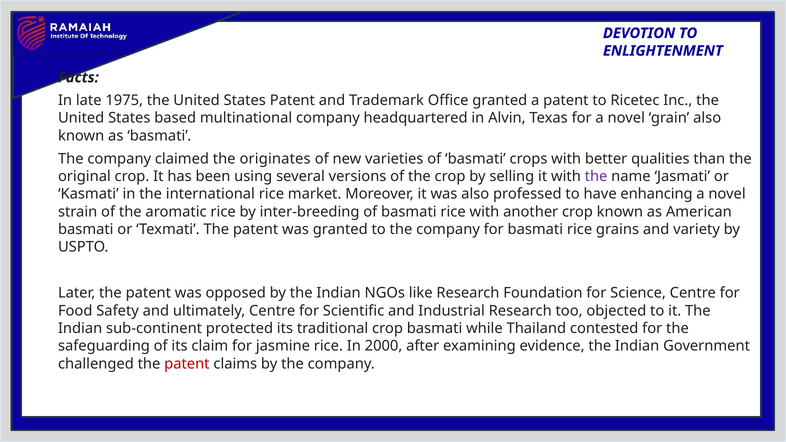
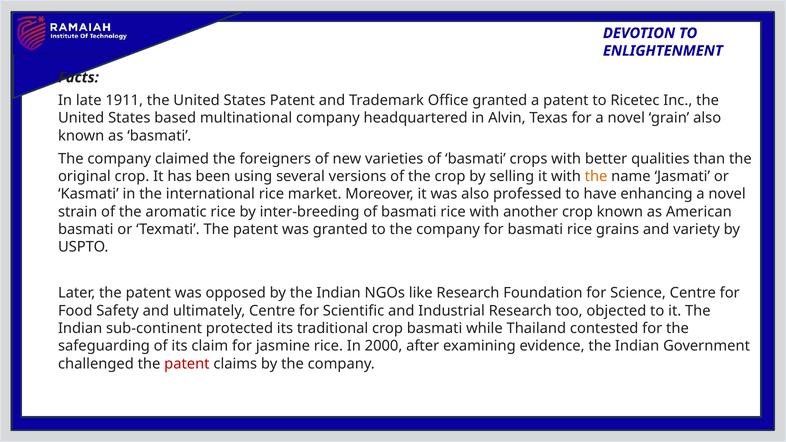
1975: 1975 -> 1911 (124, 100)
originates: originates -> foreigners (275, 159)
the colour: purple -> orange (596, 176)
